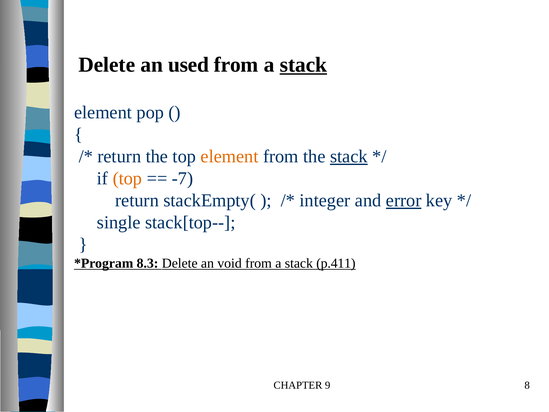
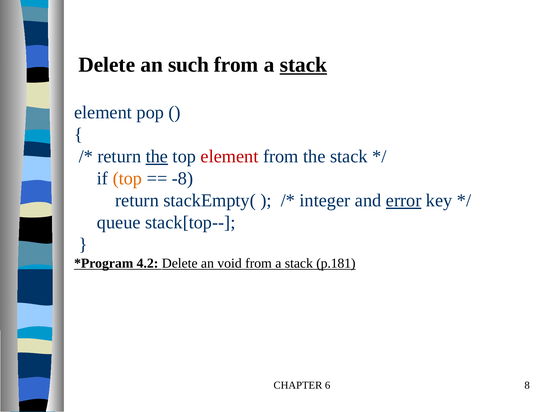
used: used -> such (189, 65)
the underline: none -> present (157, 156)
element colour: orange -> red (230, 156)
stack underline: present -> none (349, 156)
-7: -7 -> -8 (183, 178)
single: single -> queue (119, 222)
8.3: 8.3 -> 4.2 (148, 263)
p.411: p.411 -> p.181 (336, 263)
9: 9 -> 6 (328, 385)
